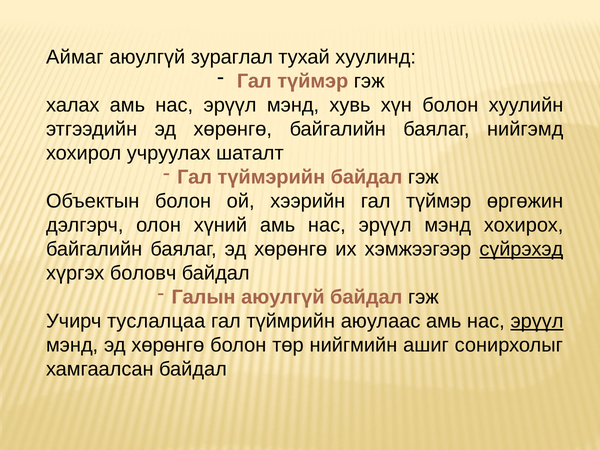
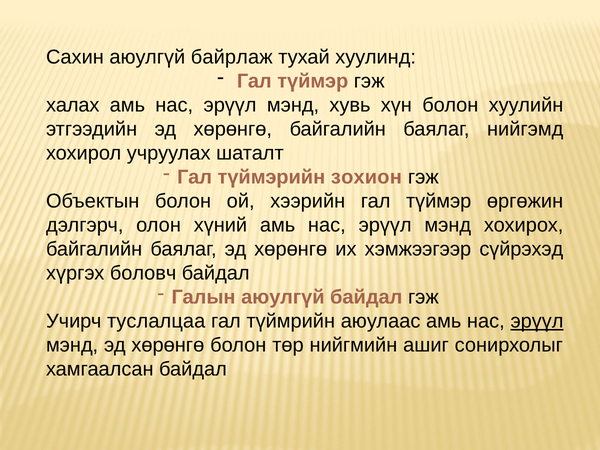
Аймаг: Аймаг -> Сахин (75, 57)
зураглал: зураглал -> байрлаж (232, 57)
түймэрийн байдал: байдал -> зохион (366, 177)
сүйрэхэд underline: present -> none (521, 249)
